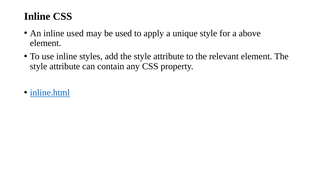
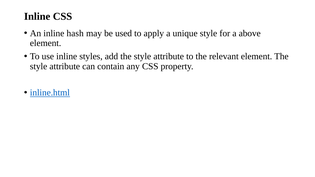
inline used: used -> hash (75, 33)
